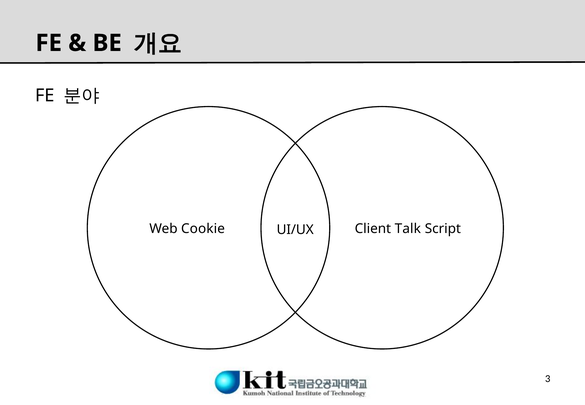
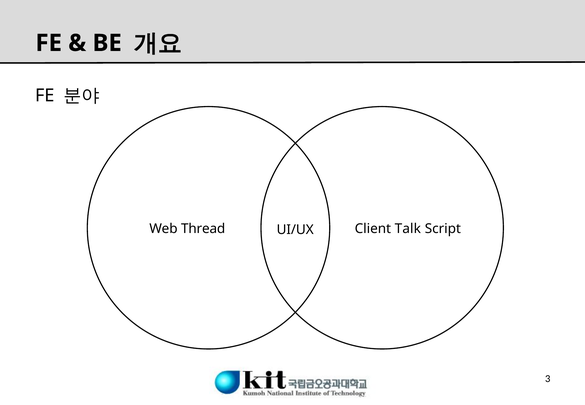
Cookie: Cookie -> Thread (203, 229)
